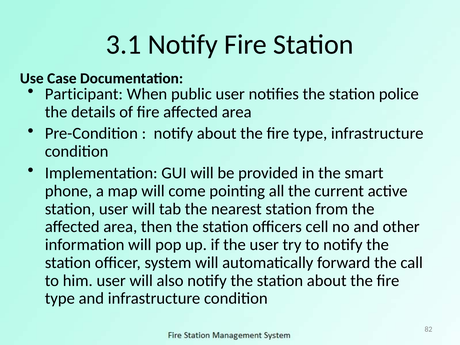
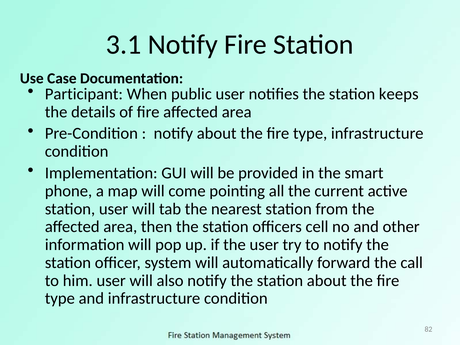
police: police -> keeps (399, 94)
